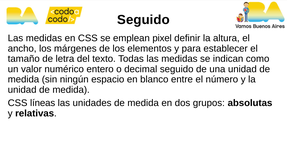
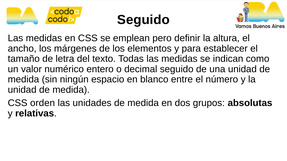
pixel: pixel -> pero (162, 38)
líneas: líneas -> orden (43, 103)
